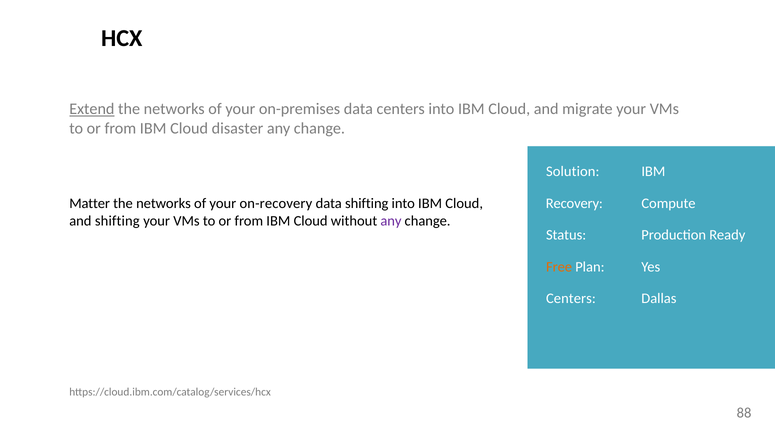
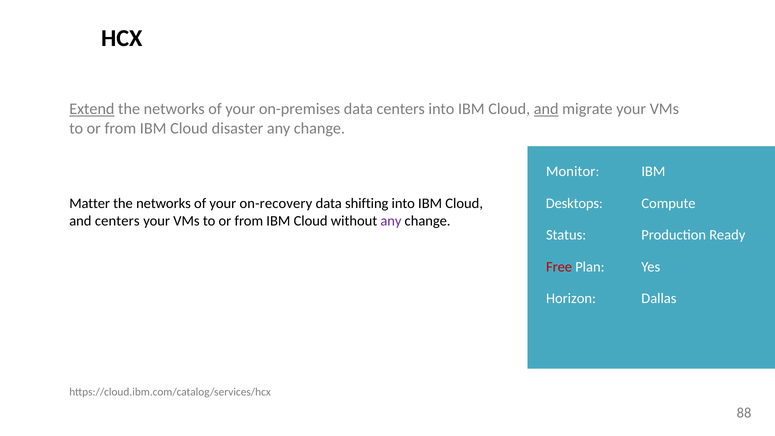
and underline: none -> present (546, 109)
Solution: Solution -> Monitor (573, 171)
Recovery: Recovery -> Desktops (574, 203)
and shifting: shifting -> centers (117, 221)
Free colour: orange -> red (559, 267)
Centers: Centers -> Horizon (571, 299)
